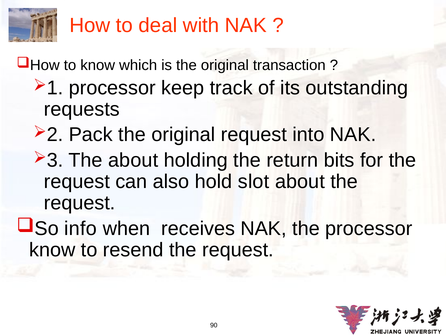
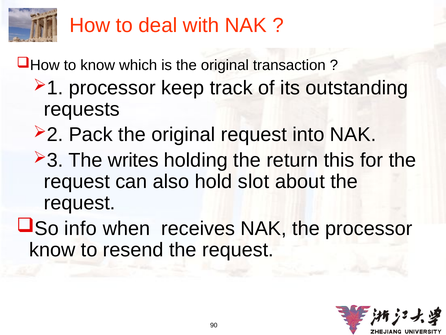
The about: about -> writes (133, 160)
bits: bits -> this (339, 160)
